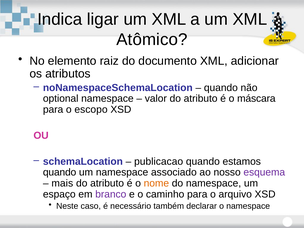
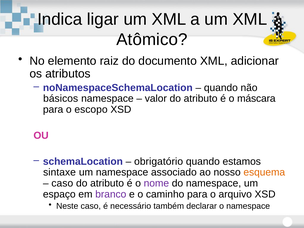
optional: optional -> básicos (61, 99)
publicacao: publicacao -> obrigatório (159, 161)
quando: quando -> sintaxe (59, 172)
esquema colour: purple -> orange (264, 172)
mais: mais -> caso (62, 183)
nome colour: orange -> purple (156, 183)
